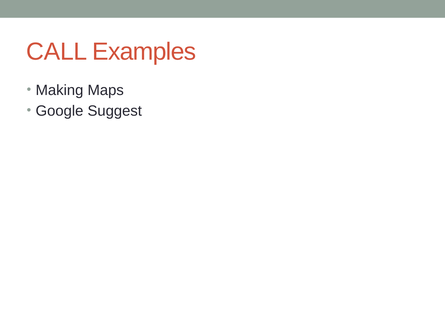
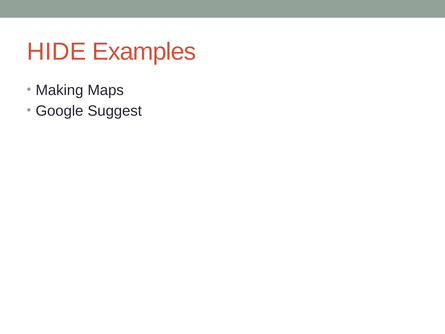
CALL: CALL -> HIDE (57, 52)
